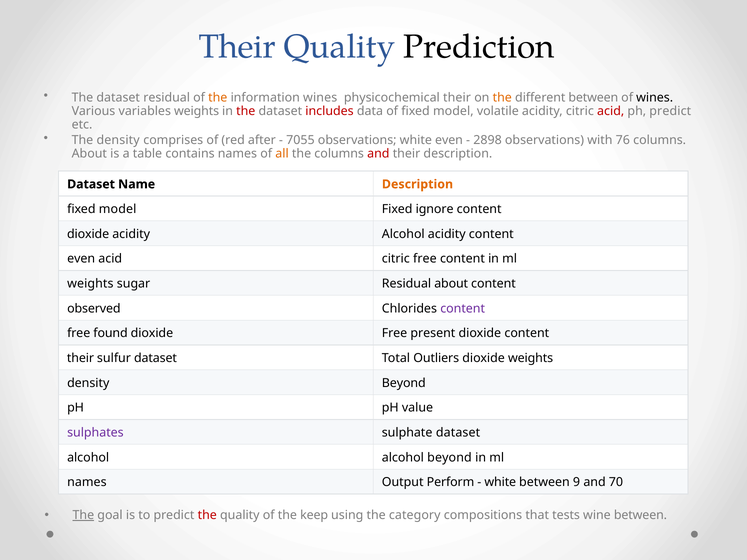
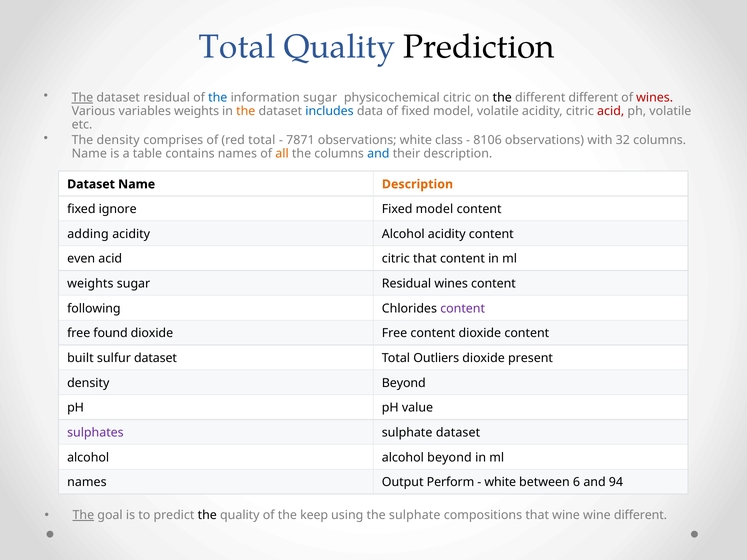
Their: Their -> Total (237, 47)
The underline: none -> present (82, 98)
the colour: orange -> blue (218, 98)
information wines: wines -> sugar (320, 98)
physicochemical their: their -> citric (457, 98)
the colour: orange -> black (502, 98)
different between: between -> different (593, 98)
wines colour: black -> red (655, 98)
the colour: red -> orange (246, 111)
includes colour: red -> blue (330, 111)
ph predict: predict -> volatile (670, 111)
red after: after -> total (262, 140)
7055: 7055 -> 7871 (300, 140)
white even: even -> class (449, 140)
2898: 2898 -> 8106 (488, 140)
76: 76 -> 32 (623, 140)
About: About -> Name (89, 154)
and colour: red -> blue (378, 154)
model: model -> ignore (118, 209)
ignore: ignore -> model (434, 209)
dioxide: dioxide -> adding (88, 234)
citric free: free -> that (425, 259)
Residual about: about -> wines (451, 284)
observed: observed -> following (94, 309)
Free present: present -> content (433, 333)
their: their -> built (80, 358)
dioxide weights: weights -> present (531, 358)
9: 9 -> 6 (577, 483)
70: 70 -> 94 (616, 483)
the colour: red -> black (207, 516)
the category: category -> sulphate (415, 516)
that tests: tests -> wine (566, 516)
wine between: between -> different (640, 516)
